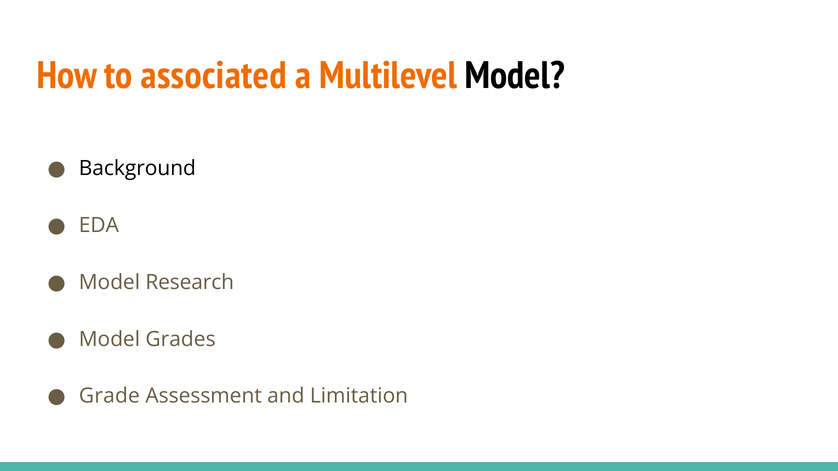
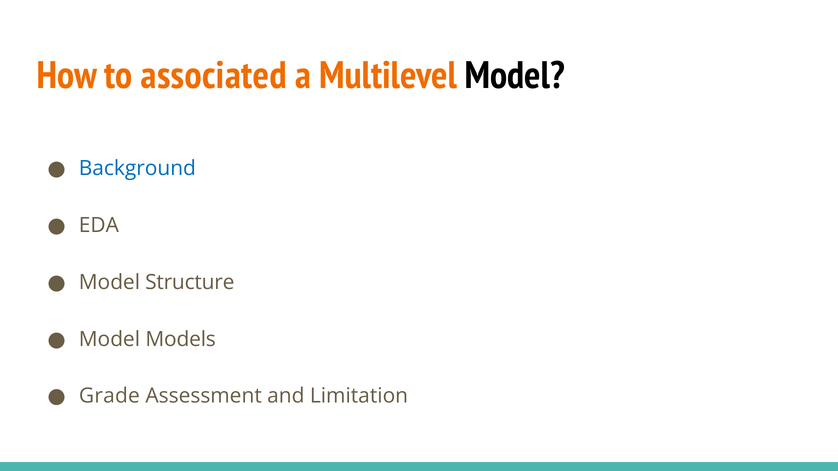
Background colour: black -> blue (137, 168)
Research: Research -> Structure (190, 282)
Grades: Grades -> Models (181, 339)
